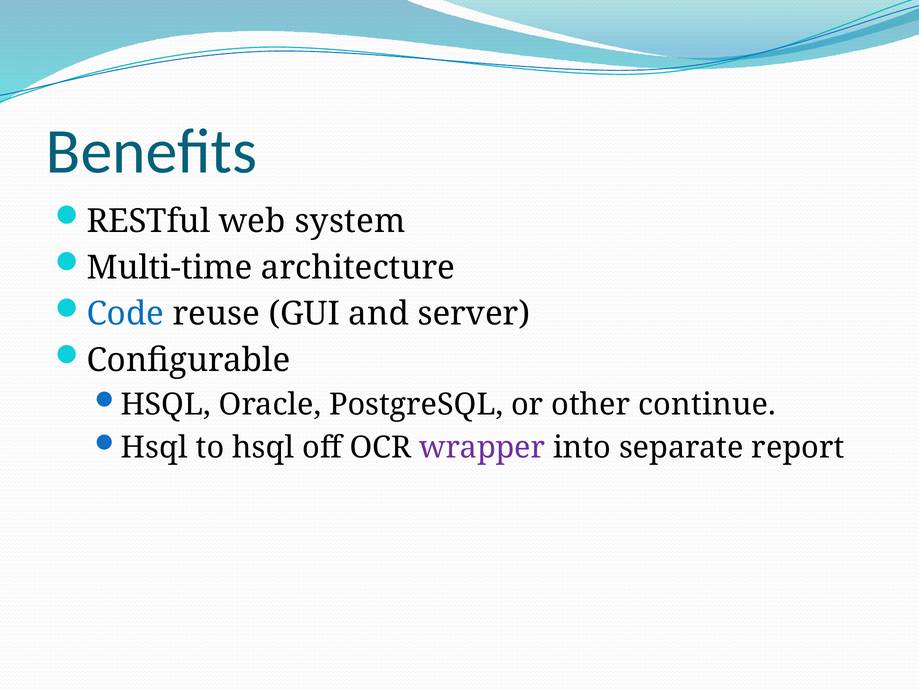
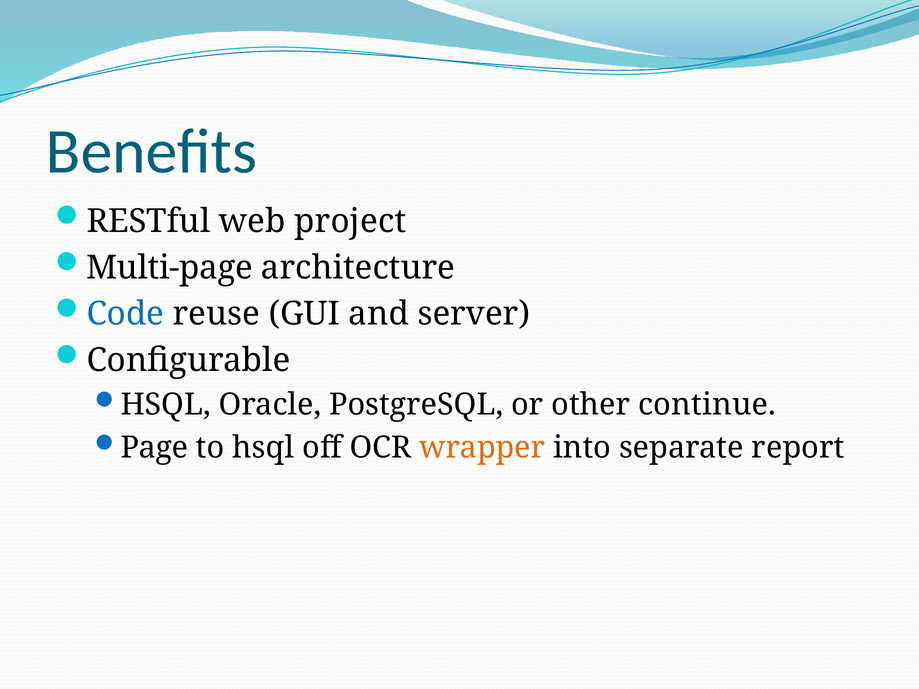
system: system -> project (350, 221)
Multi-time: Multi-time -> Multi-page (170, 268)
Hsql: Hsql -> Page (154, 448)
wrapper colour: purple -> orange (482, 448)
